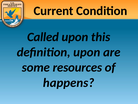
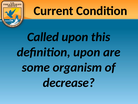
resources: resources -> organism (77, 67)
happens: happens -> decrease (69, 82)
